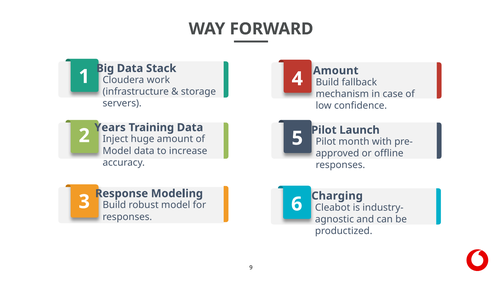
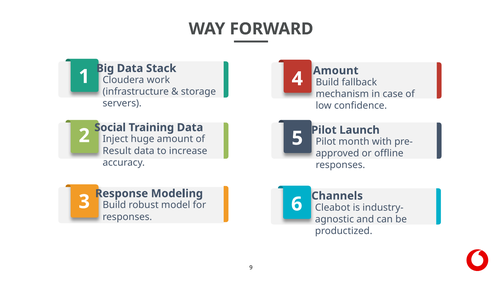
Years: Years -> Social (110, 128)
Model: Model -> Result (117, 151)
Charging: Charging -> Channels (337, 196)
